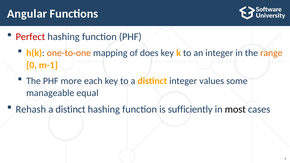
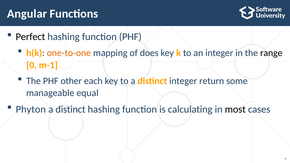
Perfect colour: red -> black (30, 37)
range colour: orange -> black (271, 53)
more: more -> other (71, 81)
values: values -> return (212, 81)
Rehash: Rehash -> Phyton (31, 109)
sufficiently: sufficiently -> calculating (190, 109)
